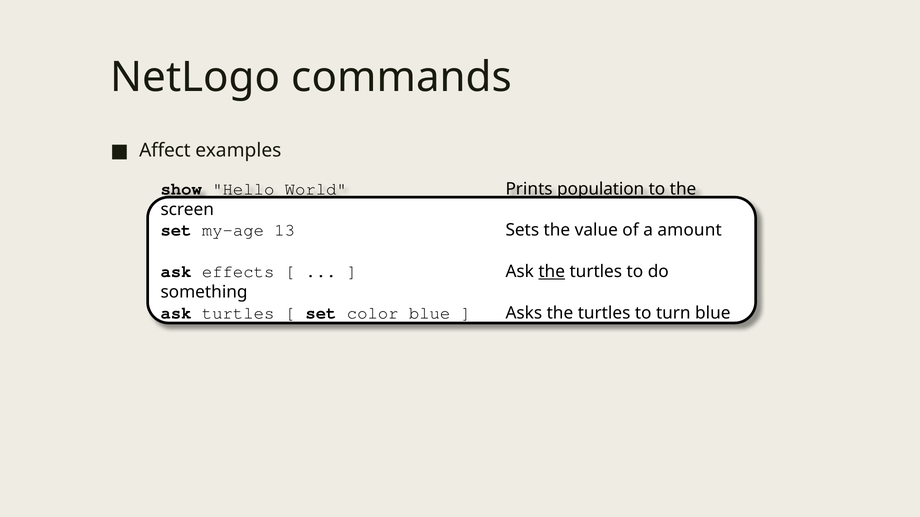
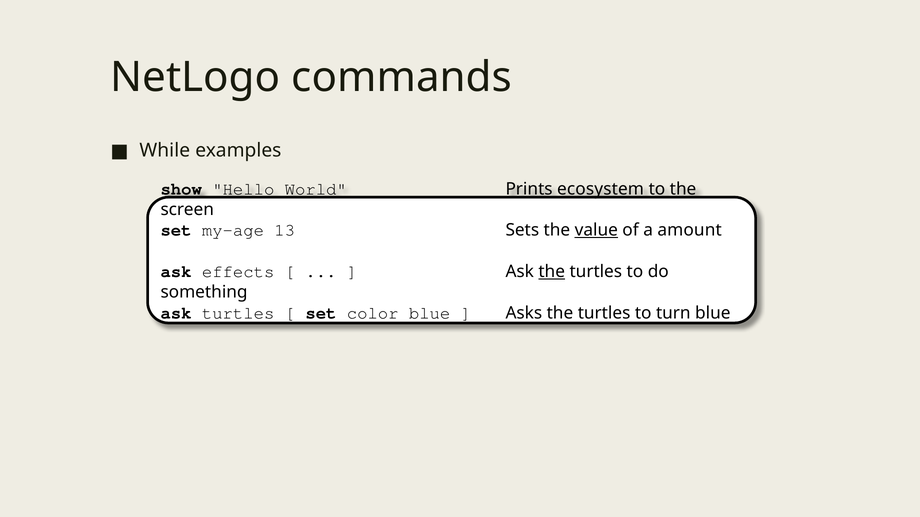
Affect: Affect -> While (165, 151)
population: population -> ecosystem (601, 189)
value underline: none -> present (596, 230)
